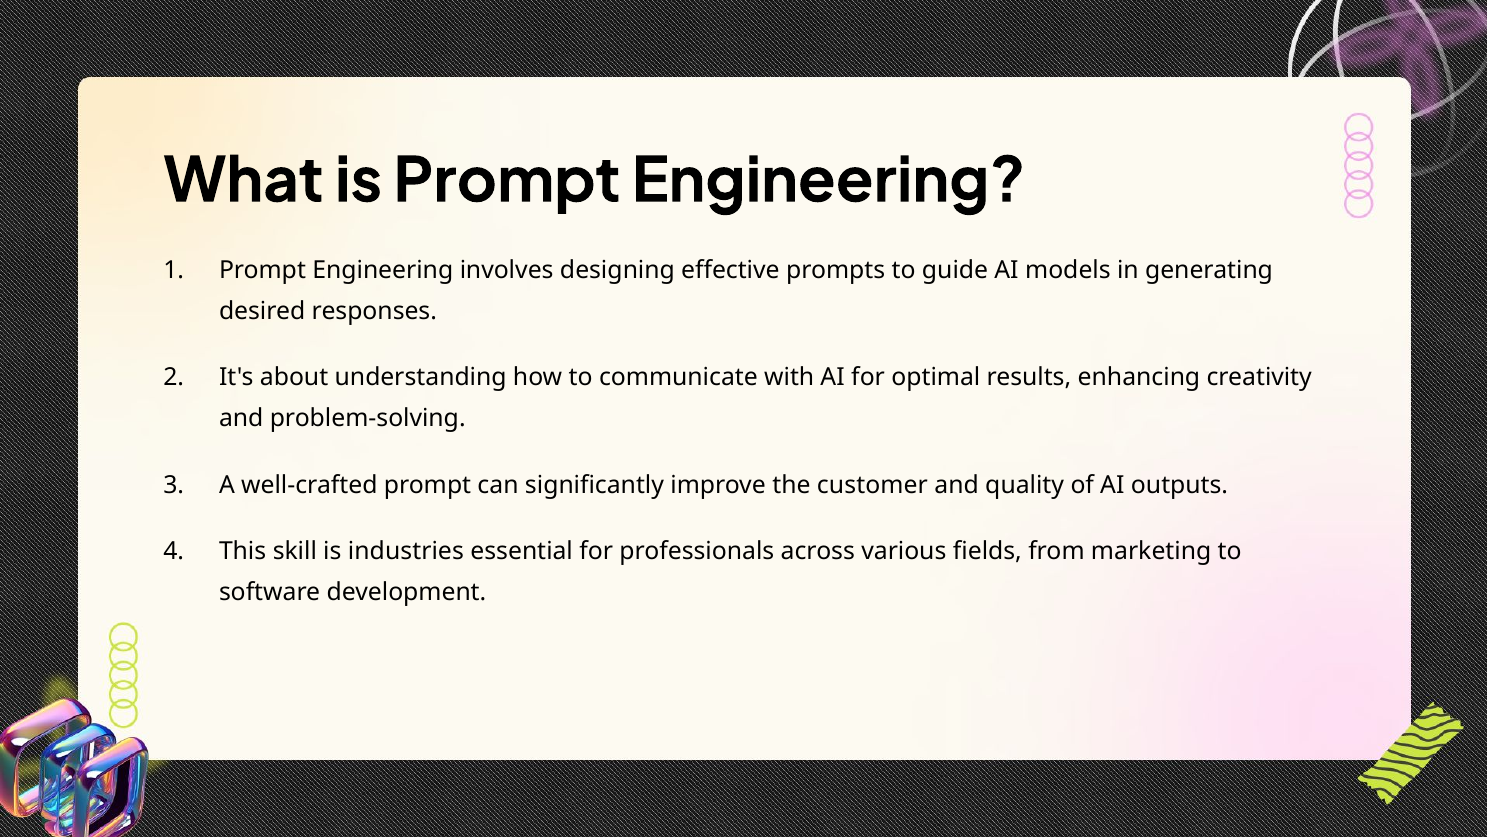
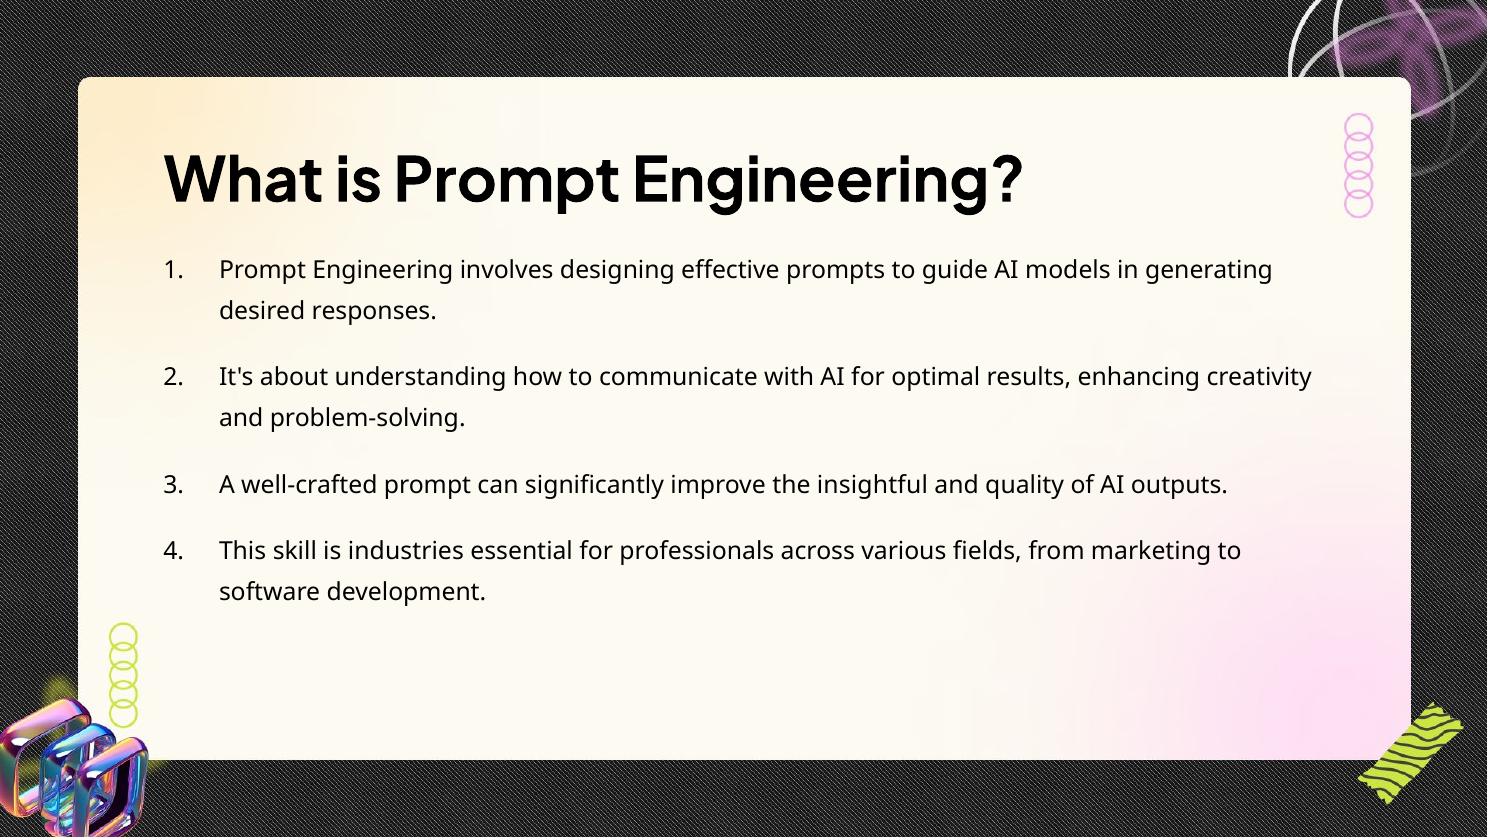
customer: customer -> insightful (872, 485)
